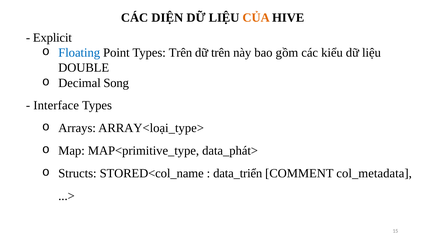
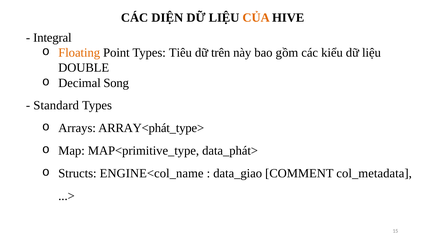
Explicit: Explicit -> Integral (52, 38)
Floating colour: blue -> orange (79, 53)
Types Trên: Trên -> Tiêu (180, 53)
Interface: Interface -> Standard (56, 106)
ARRAY<loại_type>: ARRAY<loại_type> -> ARRAY<phát_type> (151, 128)
STORED<col_name: STORED<col_name -> ENGINE<col_name (152, 174)
data_triển: data_triển -> data_giao (238, 174)
